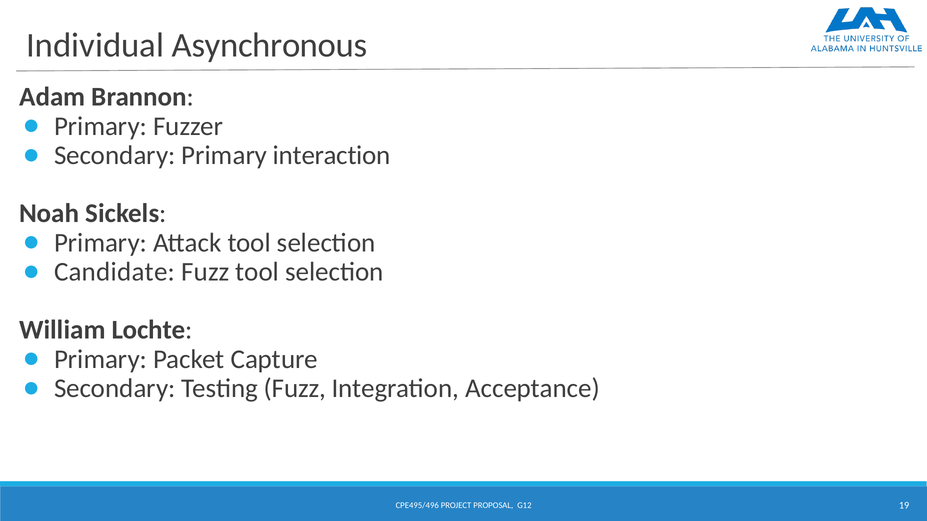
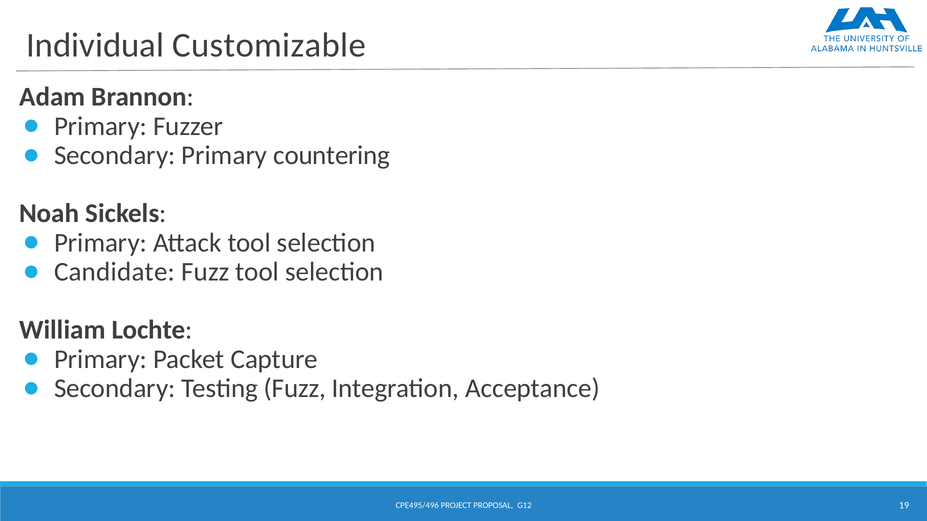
Asynchronous: Asynchronous -> Customizable (269, 45)
interaction: interaction -> countering (332, 155)
